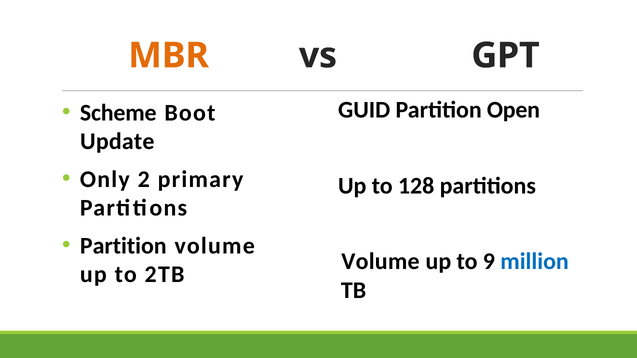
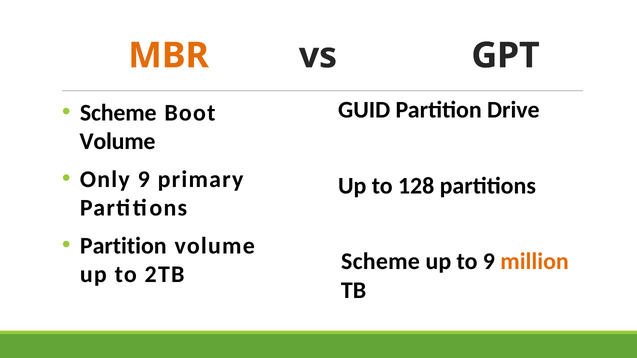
Open: Open -> Drive (513, 110)
Update: Update -> Volume (118, 141)
Only 2: 2 -> 9 (144, 179)
Volume: Volume -> Scheme (380, 262)
million colour: blue -> orange (535, 262)
